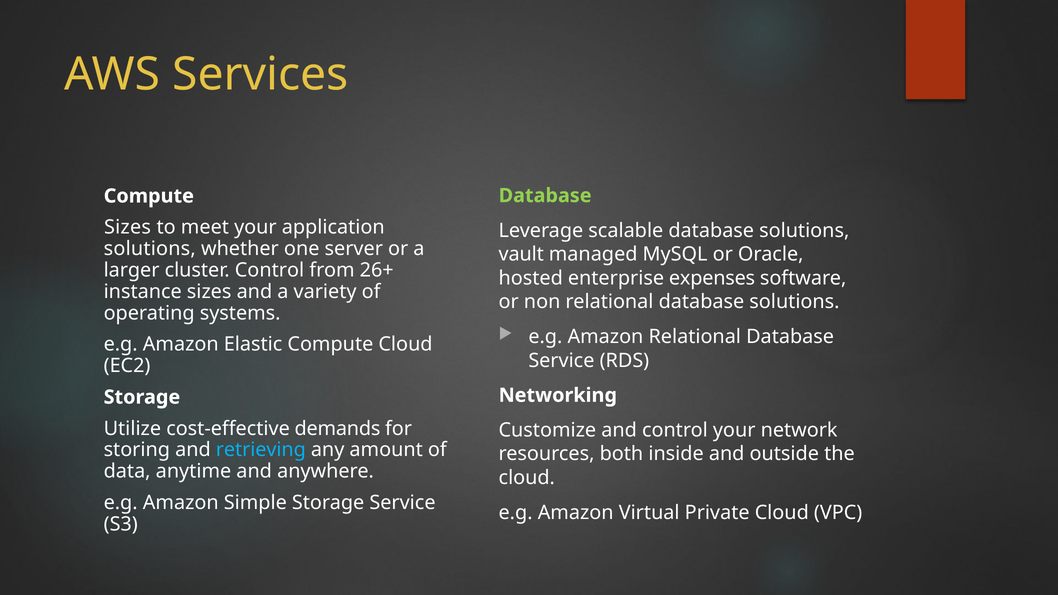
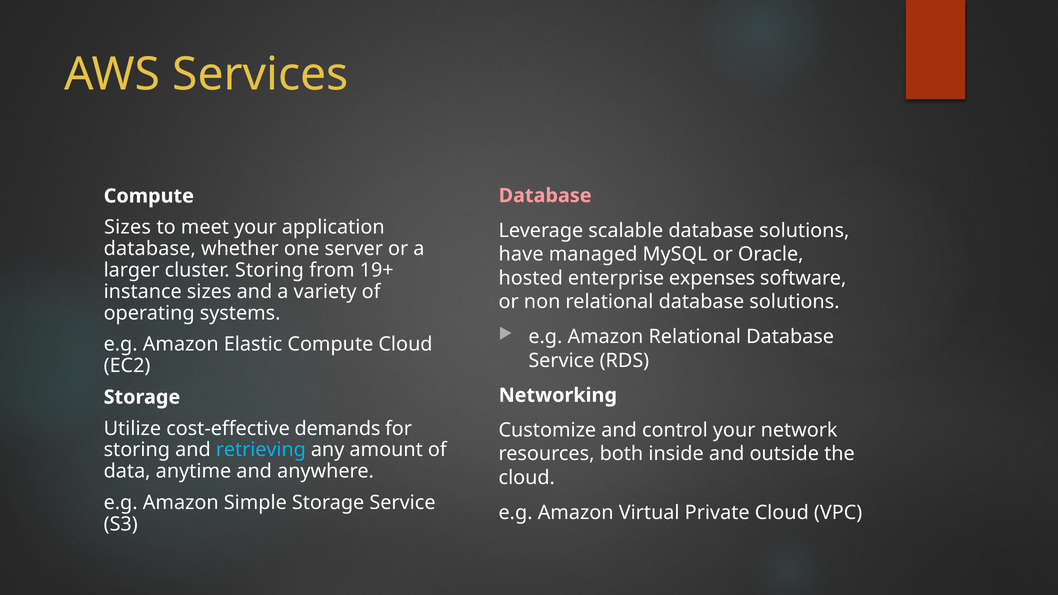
Database colour: light green -> pink (545, 196)
solutions: solutions -> database (150, 249)
vault: vault -> have (521, 254)
cluster Control: Control -> Storing (269, 270)
26+: 26+ -> 19+ (377, 270)
